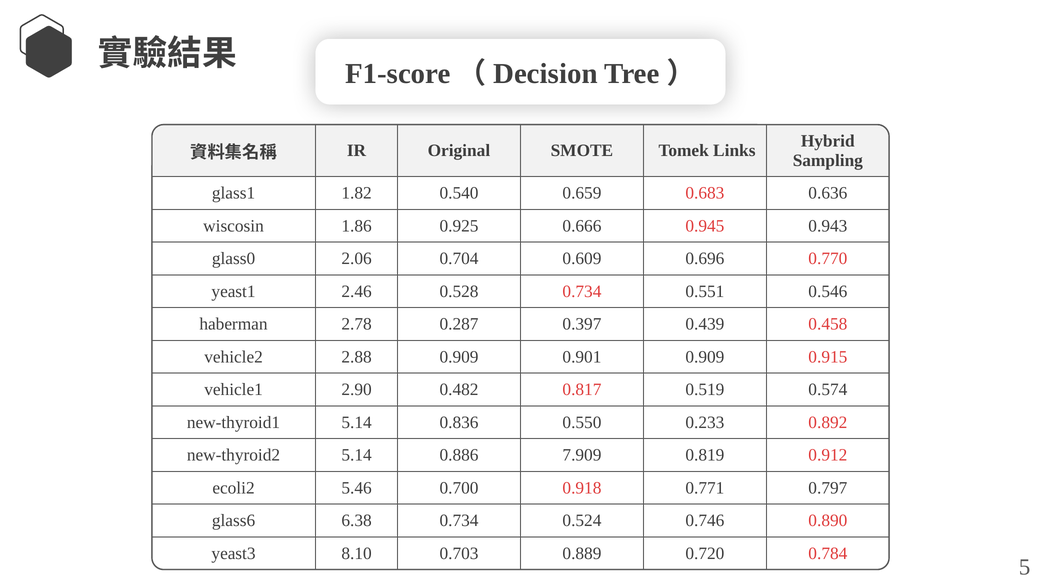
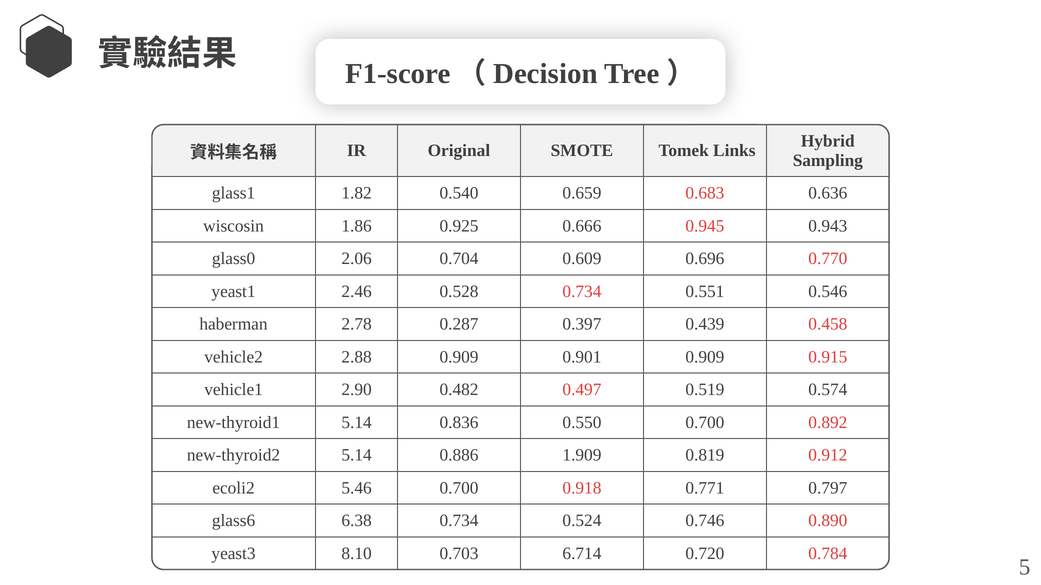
0.817: 0.817 -> 0.497 (582, 390)
0.550 0.233: 0.233 -> 0.700 (705, 423)
7.909: 7.909 -> 1.909 (582, 456)
0.889: 0.889 -> 6.714 (582, 554)
